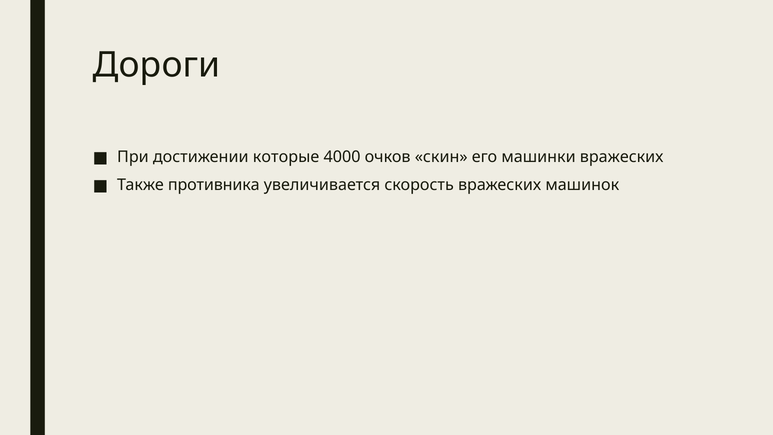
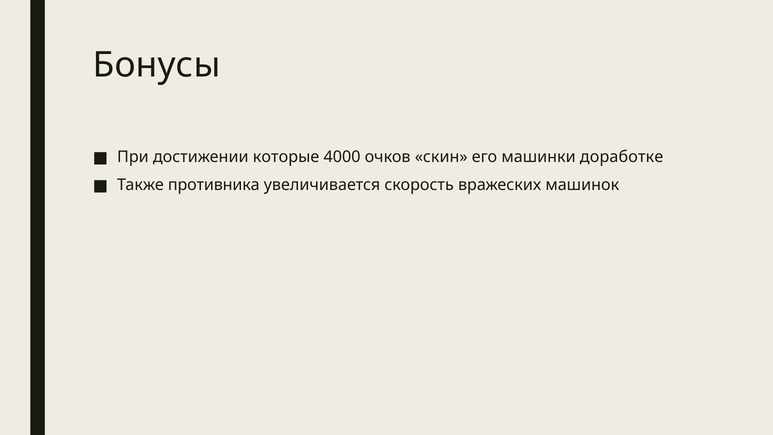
Дороги: Дороги -> Бонусы (157, 65)
машинки вражеских: вражеских -> доработке (622, 157)
